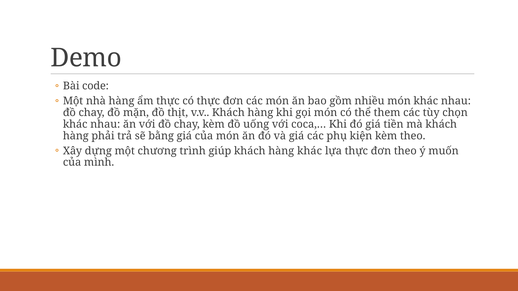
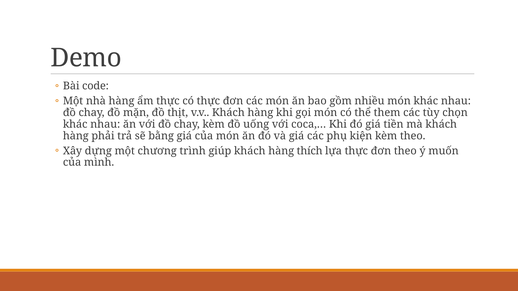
hàng khác: khác -> thích (310, 151)
